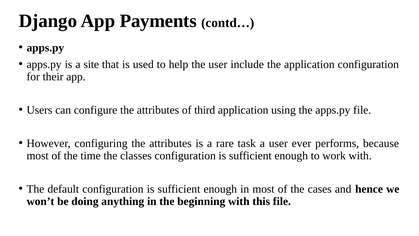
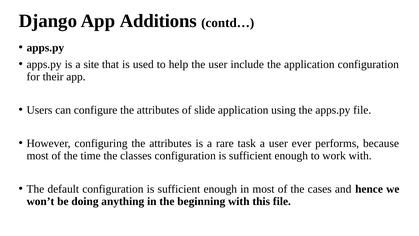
Payments: Payments -> Additions (158, 21)
third: third -> slide (205, 110)
